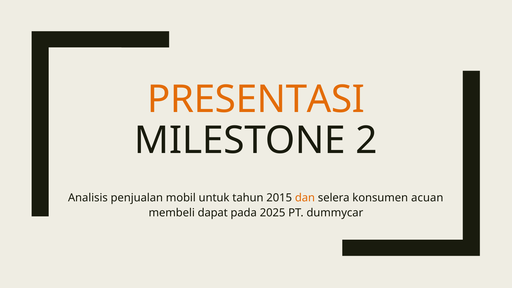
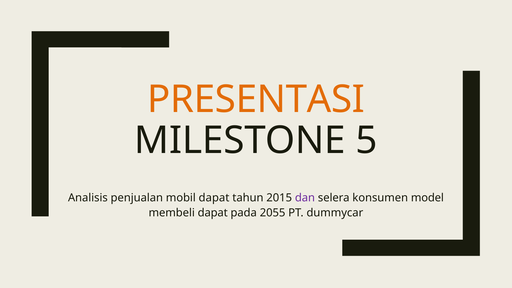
2: 2 -> 5 (367, 140)
mobil untuk: untuk -> dapat (214, 198)
dan colour: orange -> purple (305, 198)
acuan: acuan -> model (427, 198)
2025: 2025 -> 2055 (273, 213)
